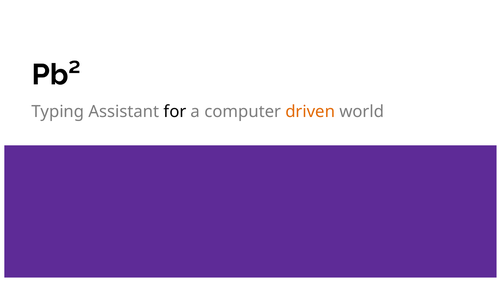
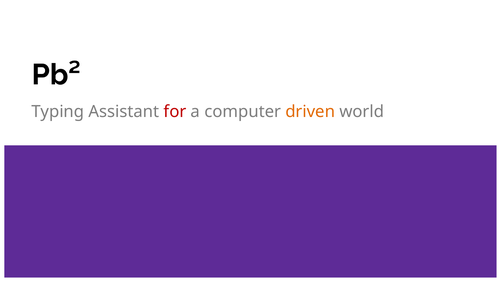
for colour: black -> red (175, 111)
